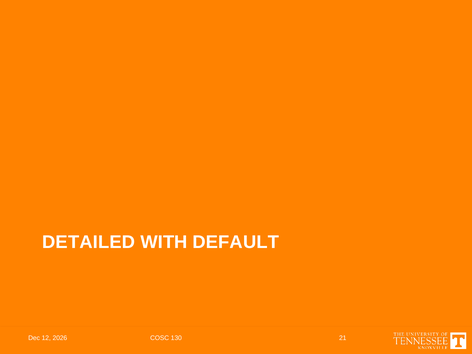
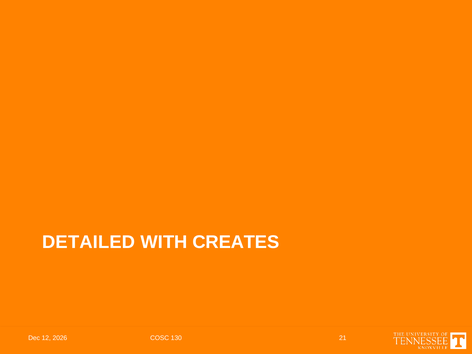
DEFAULT: DEFAULT -> CREATES (236, 242)
